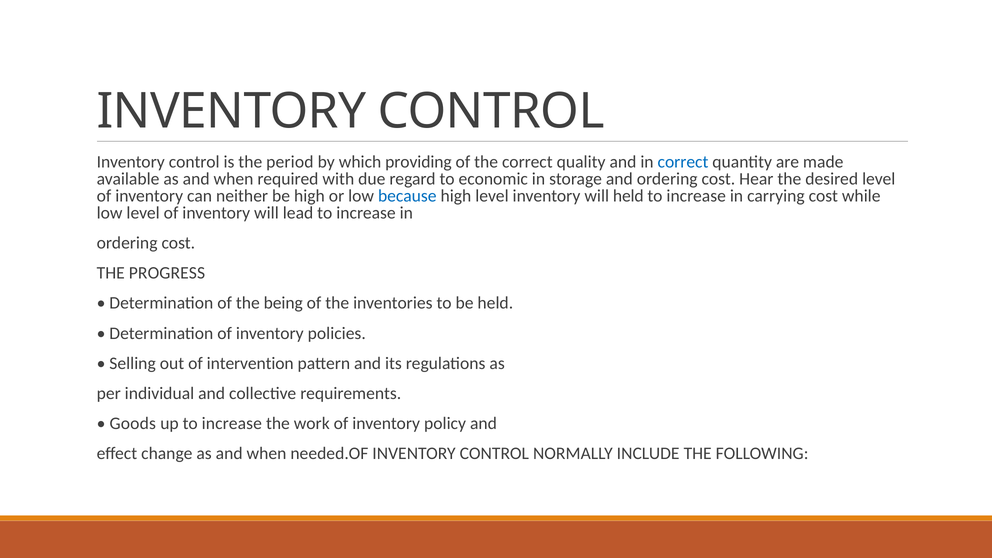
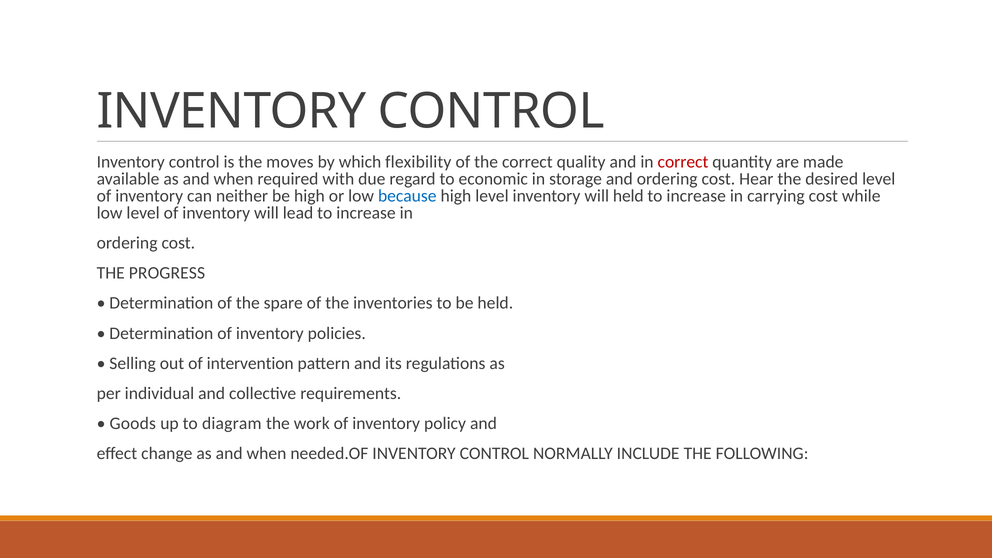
period: period -> moves (290, 162)
providing: providing -> flexibility (418, 162)
correct colour: blue -> red (683, 162)
being: being -> spare (283, 303)
up to increase: increase -> diagram (232, 423)
